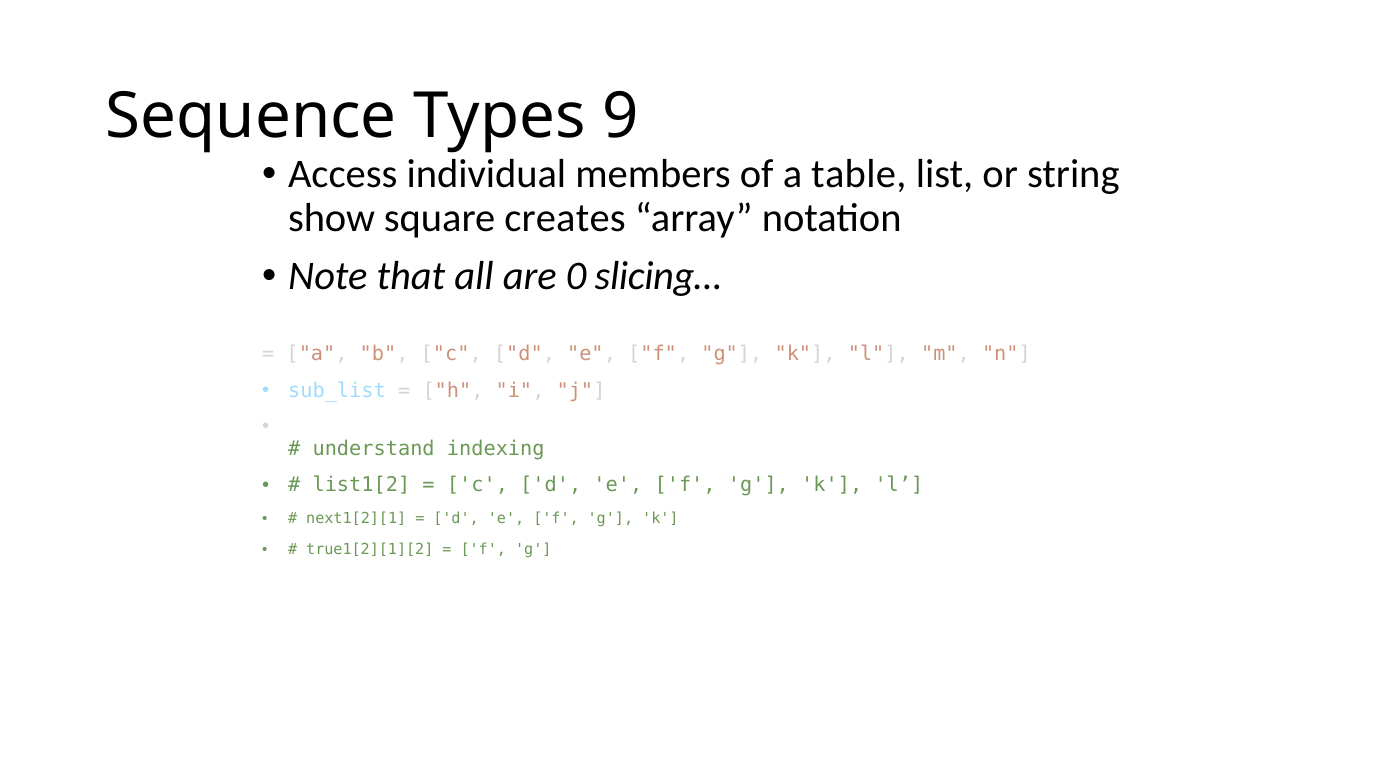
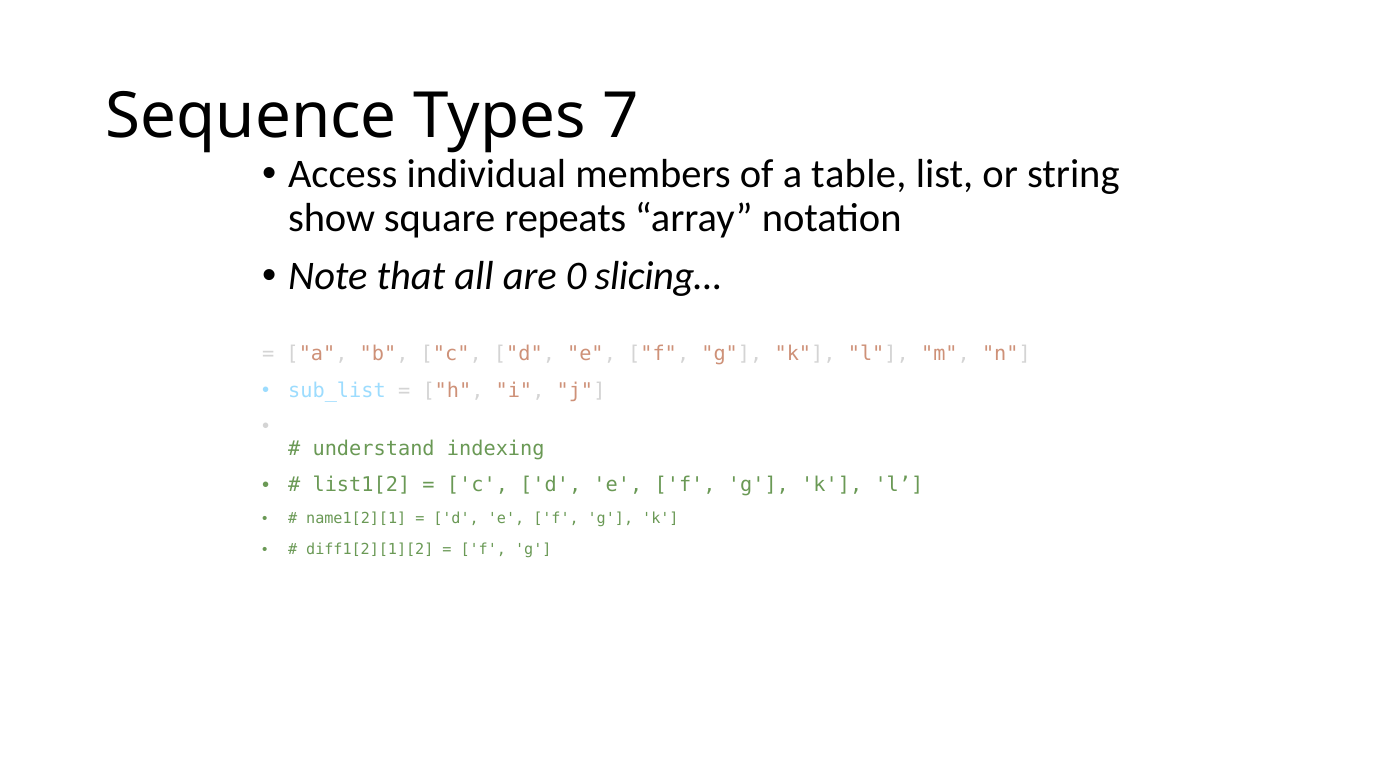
9: 9 -> 7 (620, 117)
creates: creates -> repeats (565, 218)
next1[2][1: next1[2][1 -> name1[2][1 (356, 518)
true1[2][1][2: true1[2][1][2 -> diff1[2][1][2 (370, 549)
